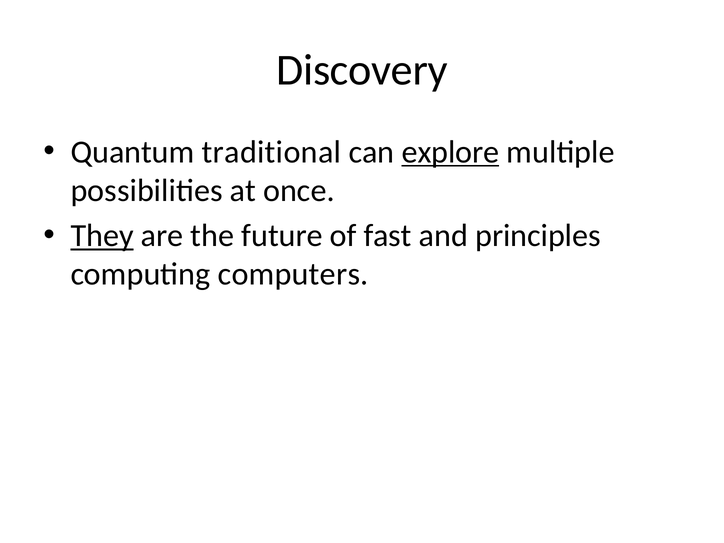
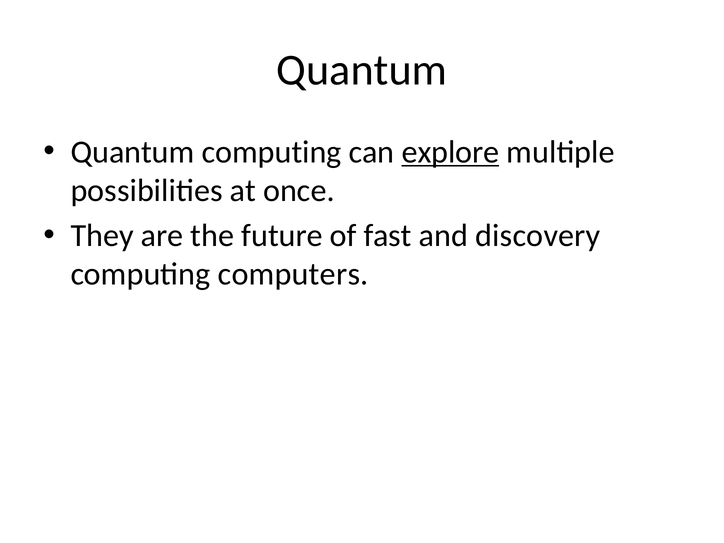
Discovery: Discovery -> Quantum (362, 70)
Quantum traditional: traditional -> computing (272, 152)
They underline: present -> none (102, 236)
principles: principles -> discovery (538, 236)
